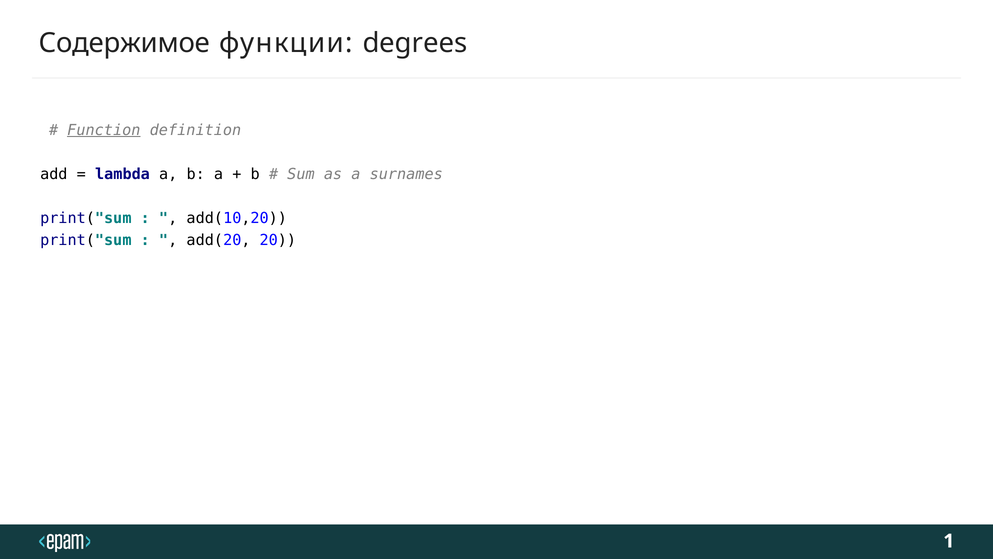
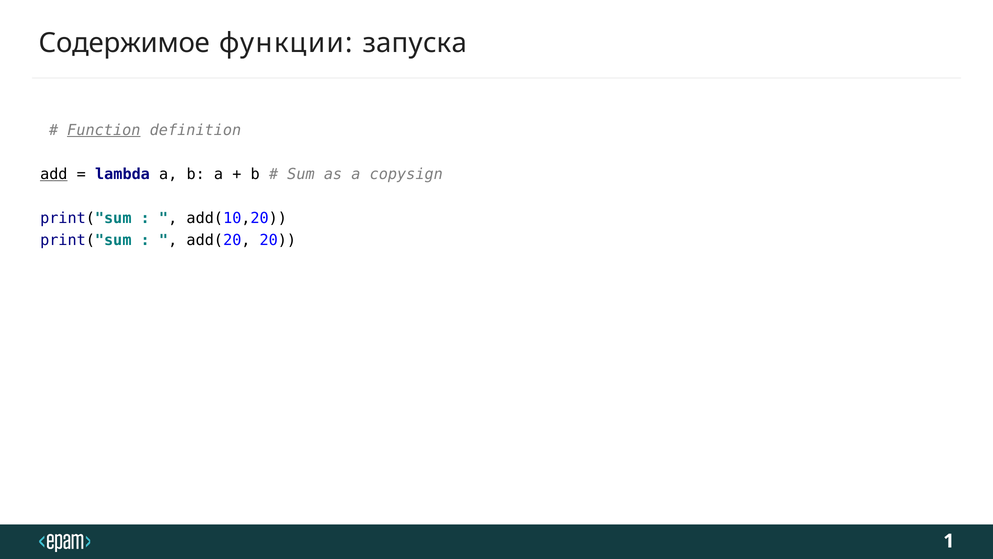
degrees: degrees -> запуска (415, 43)
add underline: none -> present (54, 174)
surnames: surnames -> copysign (406, 174)
